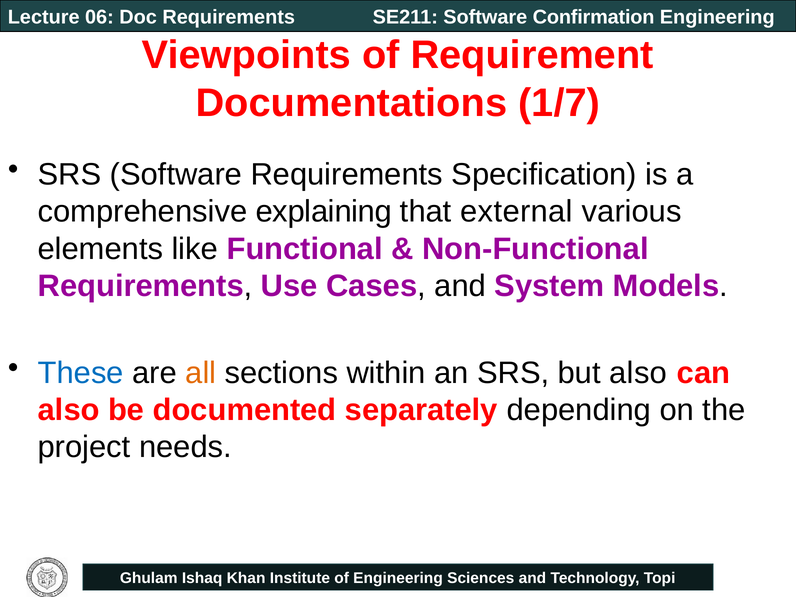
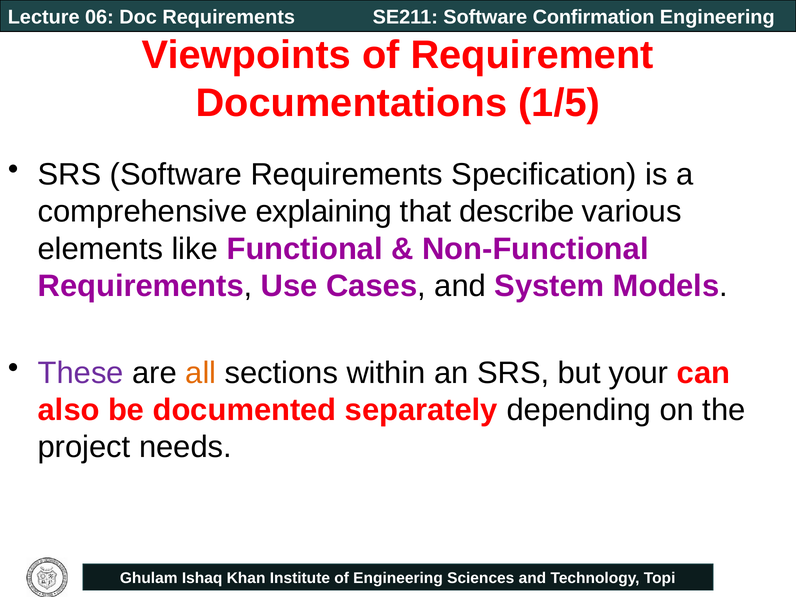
1/7: 1/7 -> 1/5 (559, 103)
external: external -> describe (517, 212)
These colour: blue -> purple (81, 373)
but also: also -> your (639, 373)
